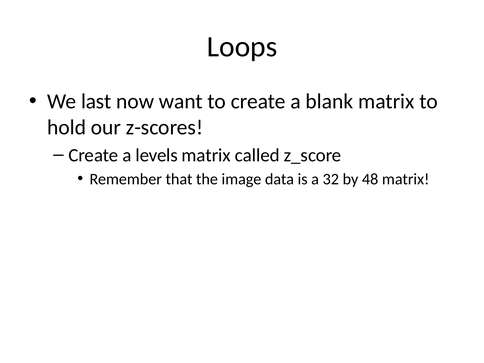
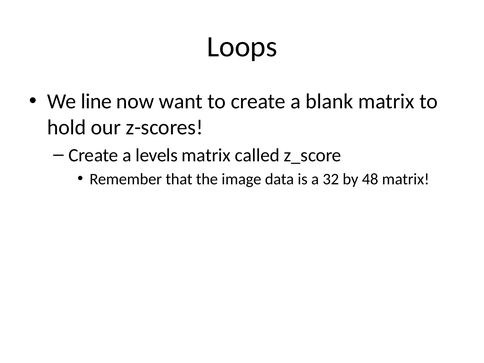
last: last -> line (96, 102)
